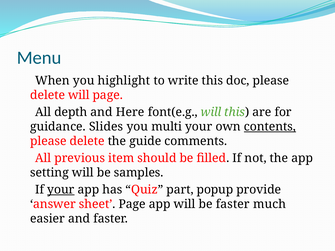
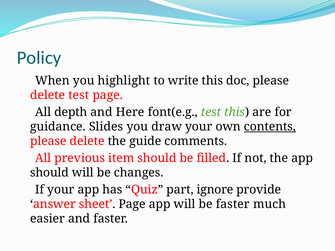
Menu: Menu -> Policy (39, 58)
delete will: will -> test (79, 95)
font(e.g will: will -> test (211, 112)
multi: multi -> draw (167, 127)
setting: setting -> should (49, 173)
samples: samples -> changes (139, 173)
your underline: present -> none (61, 190)
popup: popup -> ignore (215, 190)
